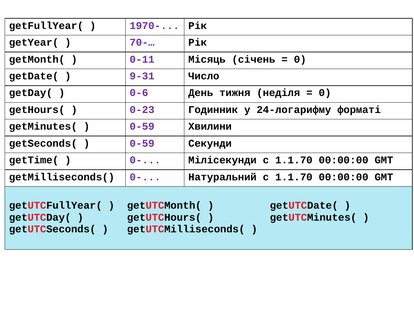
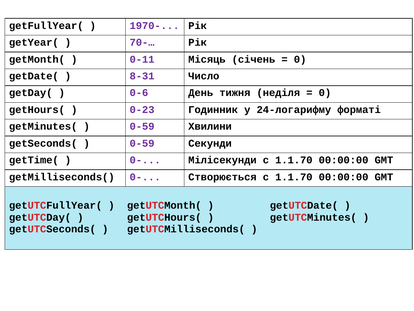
9-31: 9-31 -> 8-31 (142, 76)
Натуральний: Натуральний -> Створюється (222, 177)
